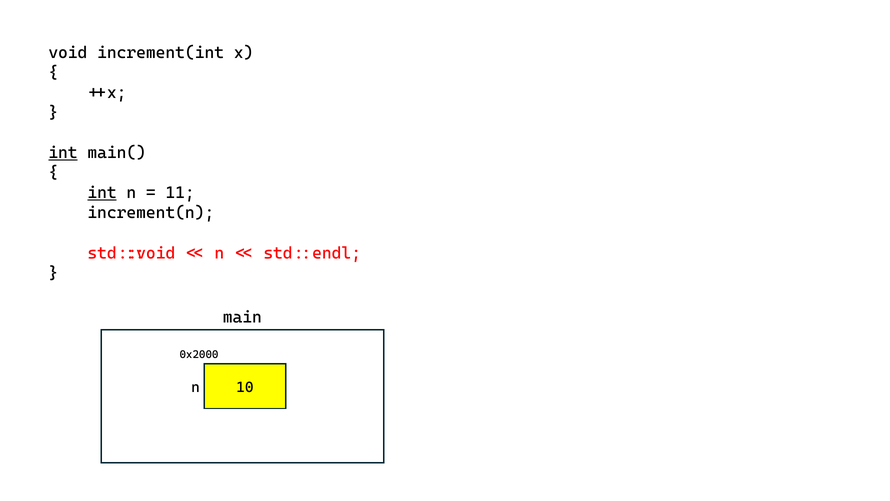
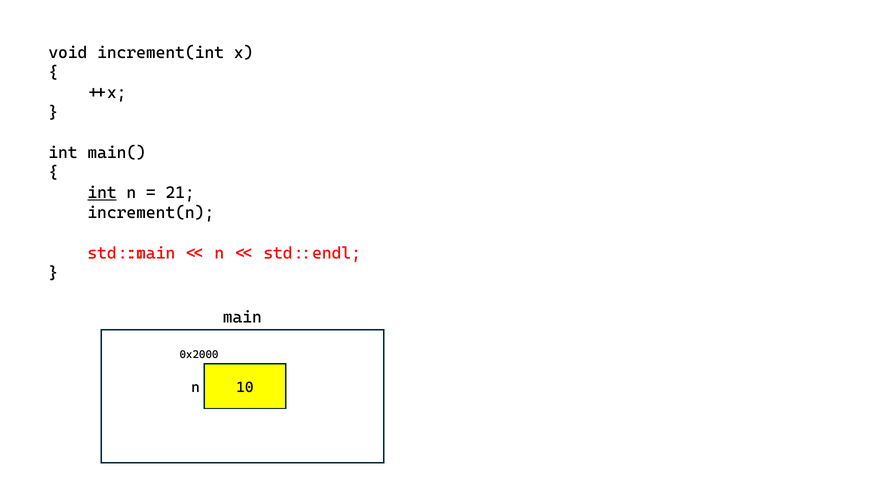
int underline: present -> none (63, 153)
11: 11 -> 21 (180, 193)
std::void: std::void -> std::main (131, 253)
